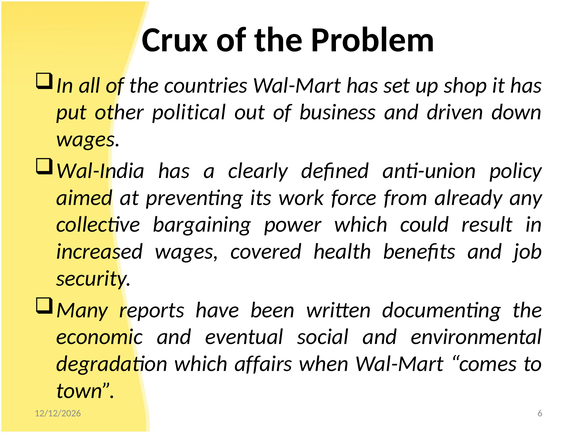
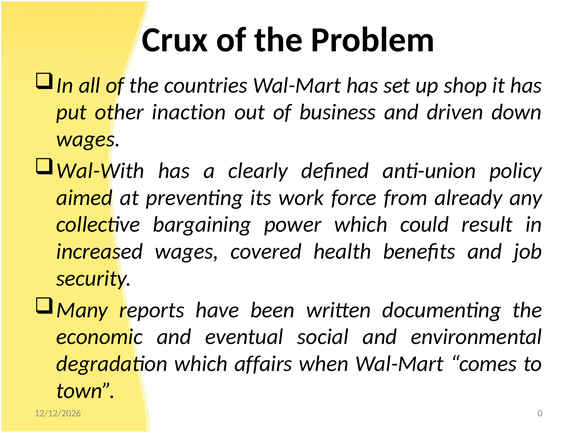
political: political -> inaction (189, 112)
Wal-India: Wal-India -> Wal-With (100, 171)
6: 6 -> 0 (540, 413)
